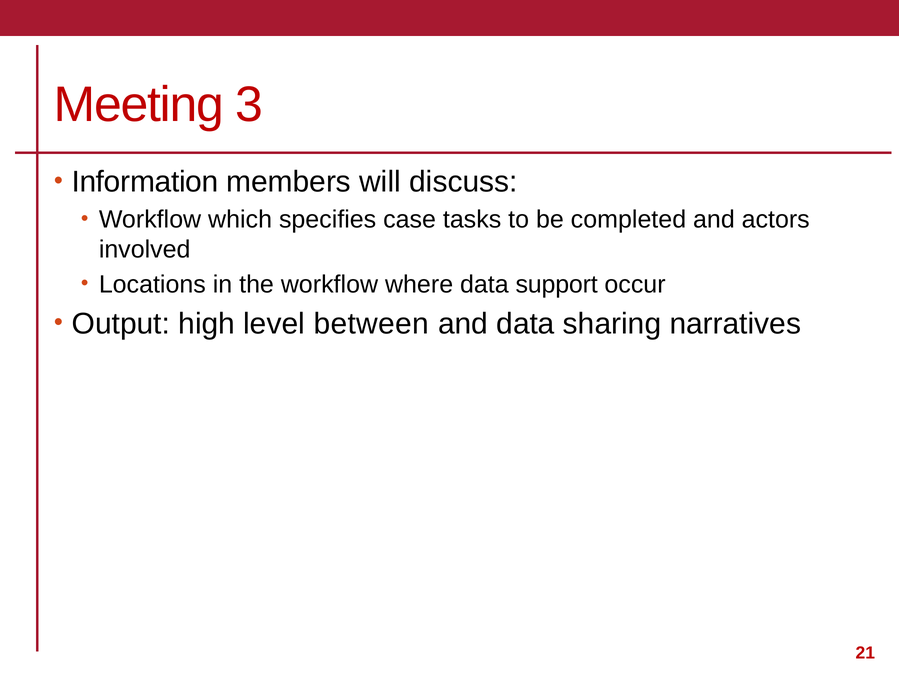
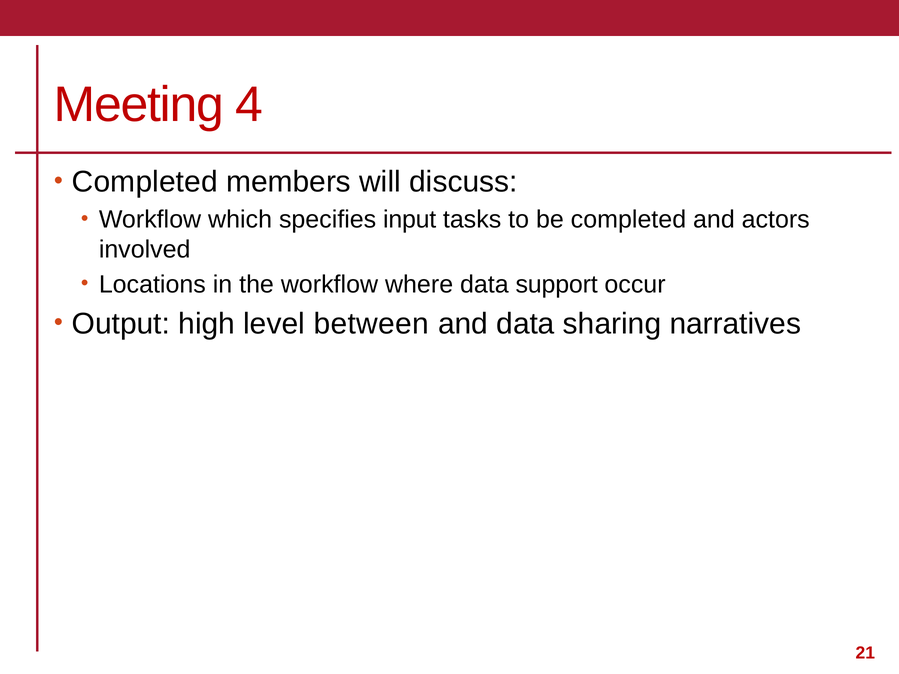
3: 3 -> 4 (249, 105)
Information: Information -> Completed (145, 182)
case: case -> input (410, 220)
